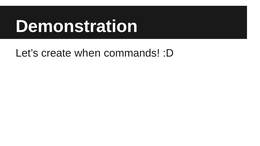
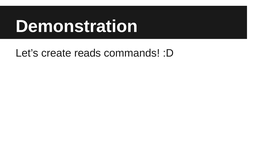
when: when -> reads (88, 53)
